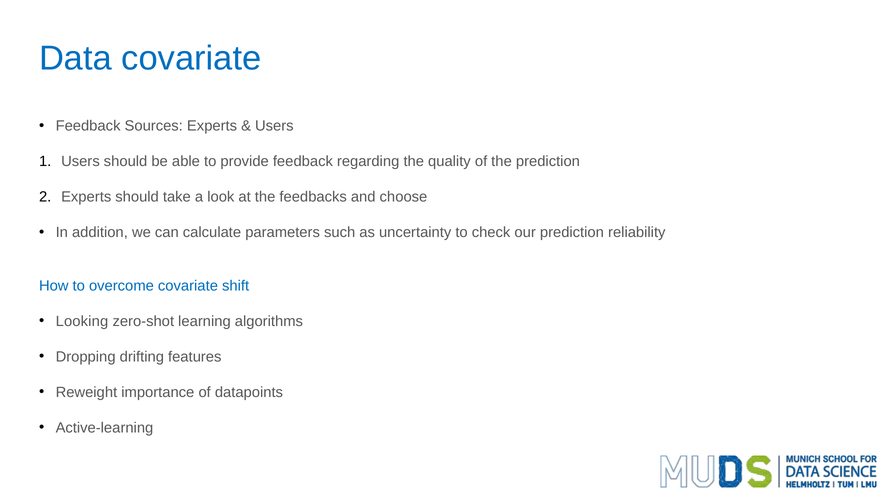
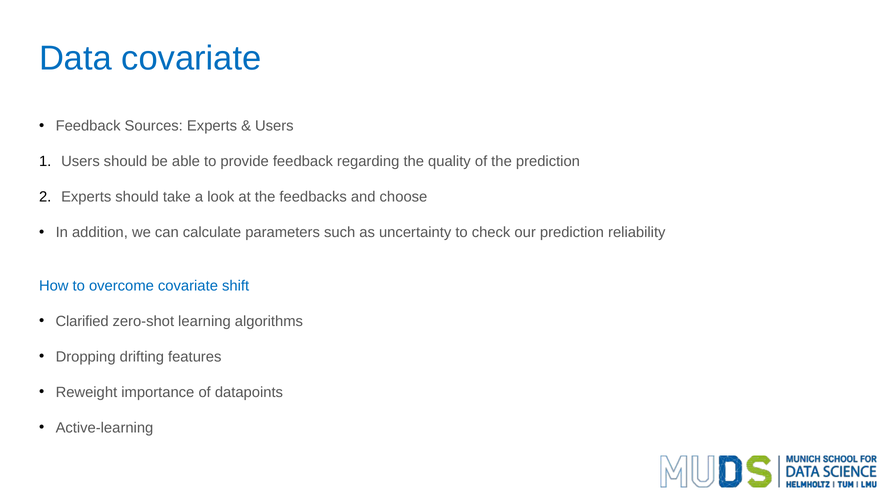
Looking: Looking -> Clarified (82, 322)
